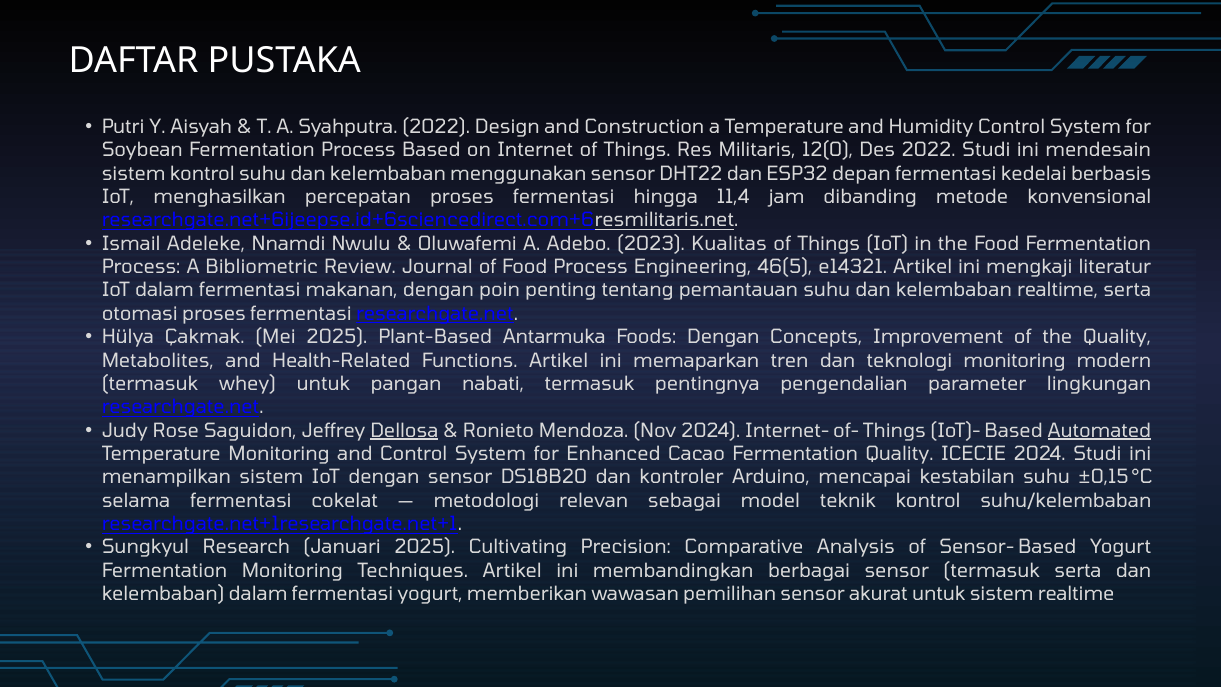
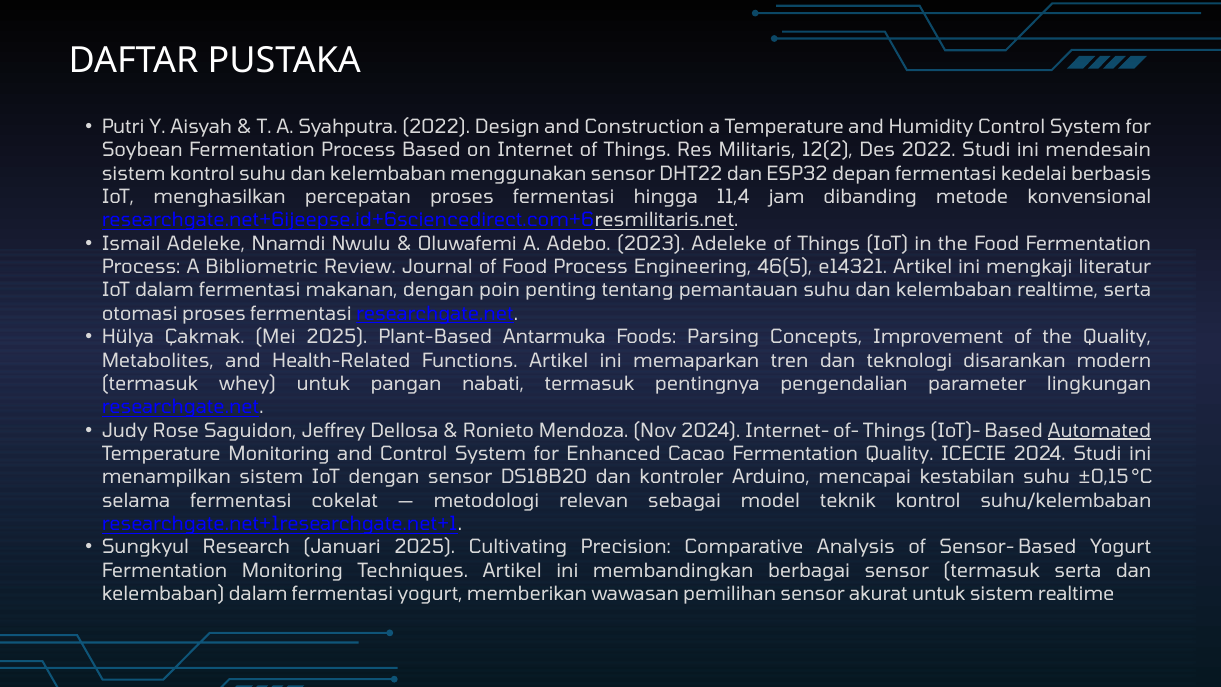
12(0: 12(0 -> 12(2 (828, 150)
2023 Kualitas: Kualitas -> Adeleke (729, 244)
Foods Dengan: Dengan -> Parsing (723, 337)
teknologi monitoring: monitoring -> disarankan (1014, 360)
Dellosa underline: present -> none (404, 431)
